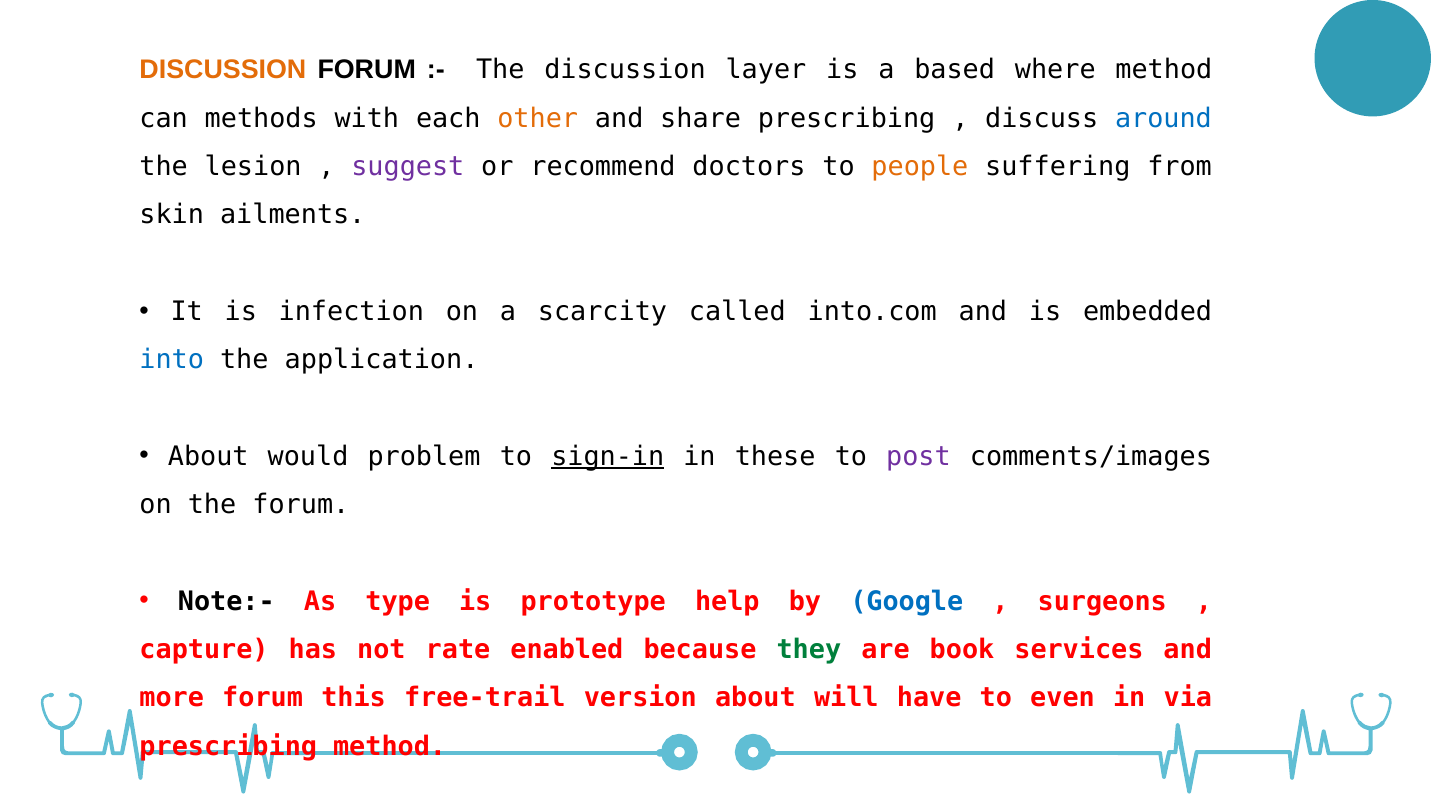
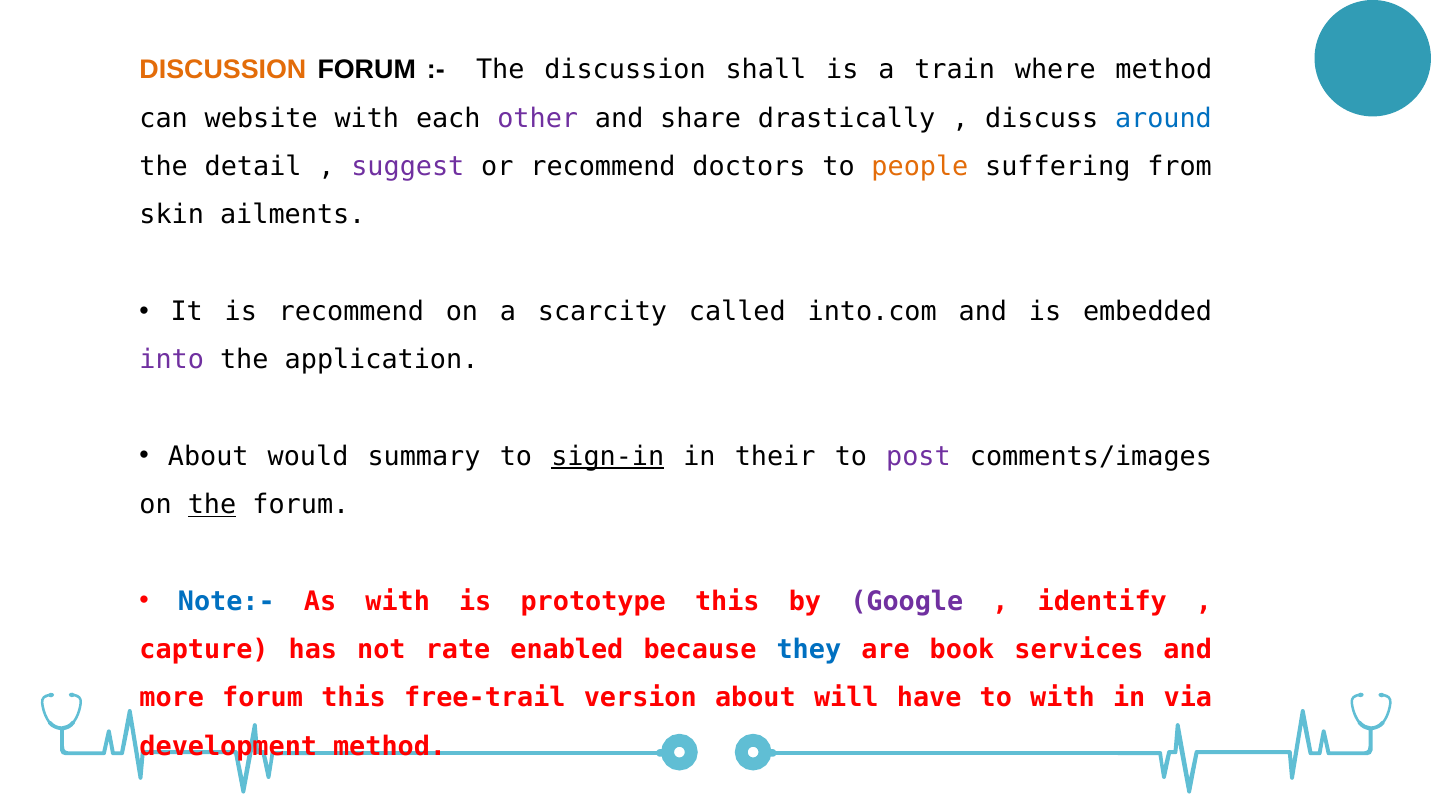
layer: layer -> shall (766, 70)
based: based -> train (955, 70)
methods: methods -> website (261, 118)
other colour: orange -> purple (538, 118)
share prescribing: prescribing -> drastically (847, 118)
lesion: lesion -> detail (253, 167)
is infection: infection -> recommend (351, 312)
into colour: blue -> purple (172, 360)
problem: problem -> summary (424, 456)
these: these -> their (775, 456)
the underline: none -> present (212, 505)
Note:- colour: black -> blue (226, 601)
As type: type -> with (398, 601)
prototype help: help -> this (727, 601)
Google colour: blue -> purple (907, 601)
surgeons: surgeons -> identify (1102, 601)
they colour: green -> blue (809, 650)
to even: even -> with (1063, 698)
prescribing: prescribing -> development (228, 746)
